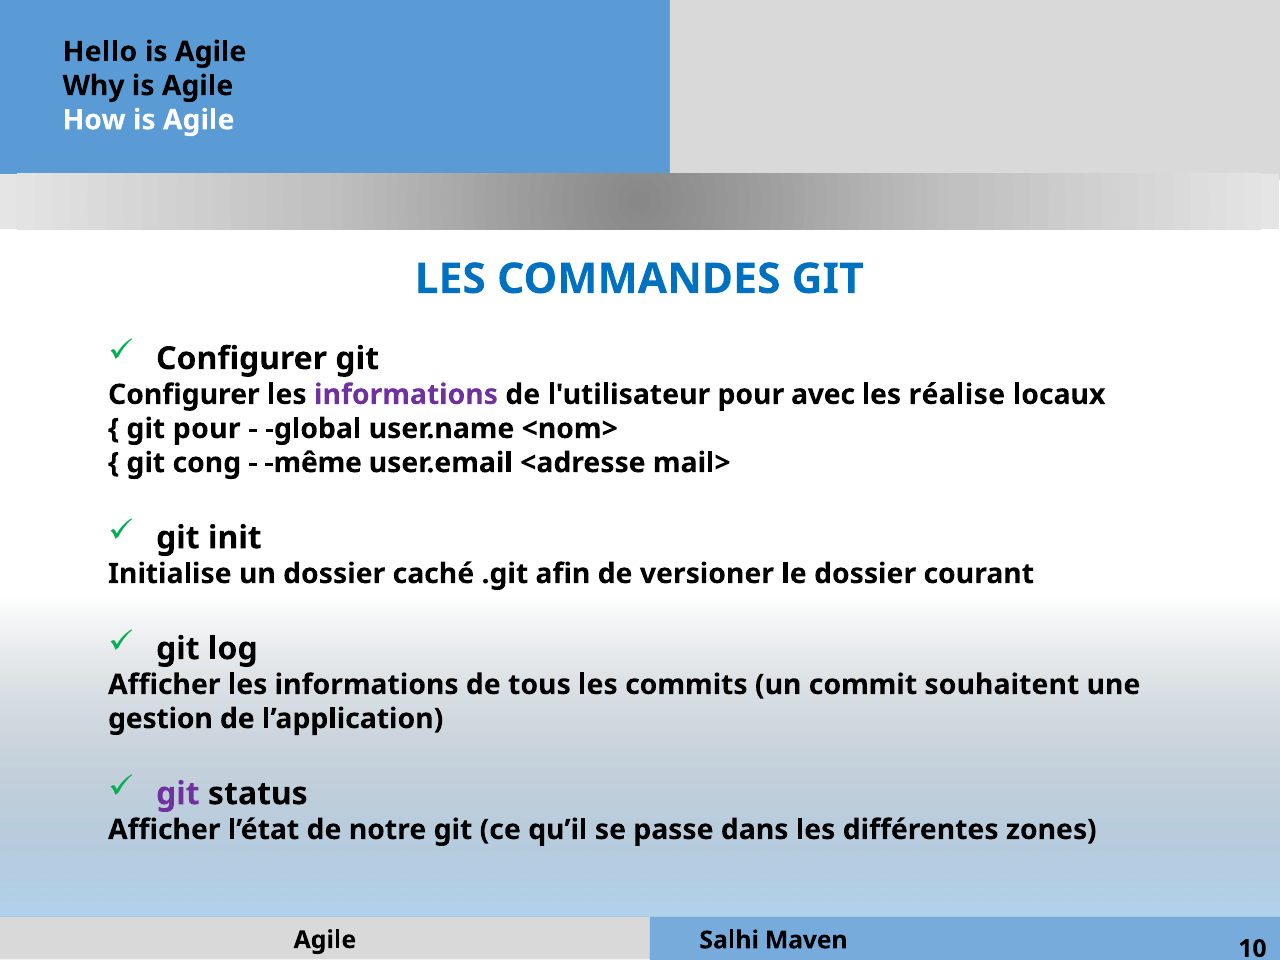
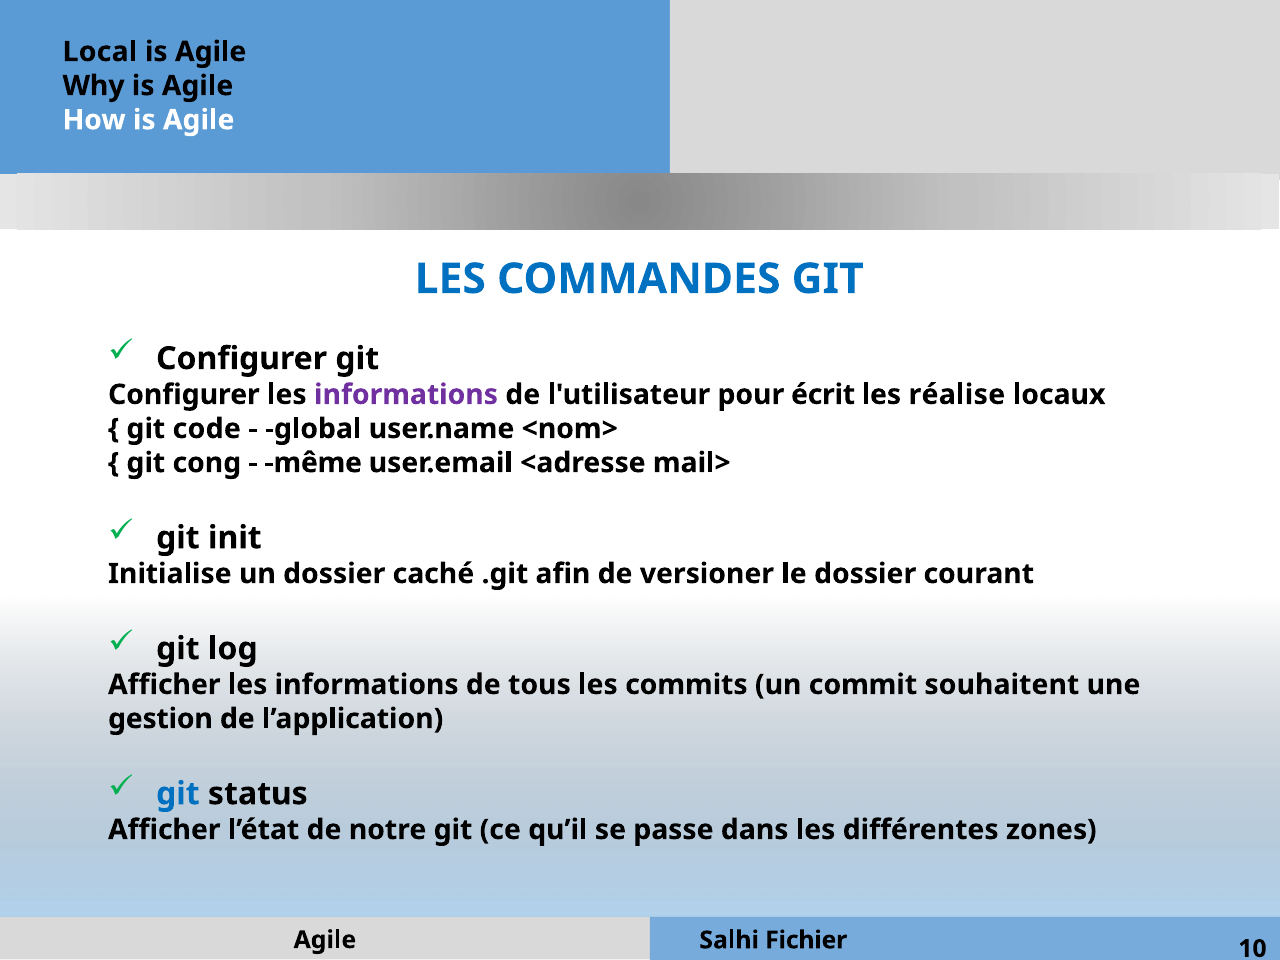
Hello: Hello -> Local (100, 52)
avec: avec -> écrit (823, 395)
git pour: pour -> code (207, 429)
git colour: purple -> blue (178, 794)
Maven: Maven -> Fichier (806, 940)
